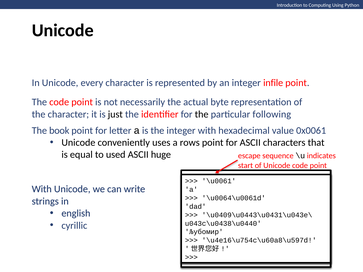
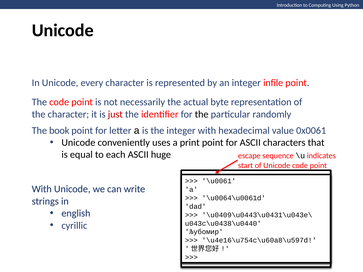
just colour: black -> red (115, 114)
following: following -> randomly (272, 114)
rows: rows -> print (190, 143)
used: used -> each (116, 155)
